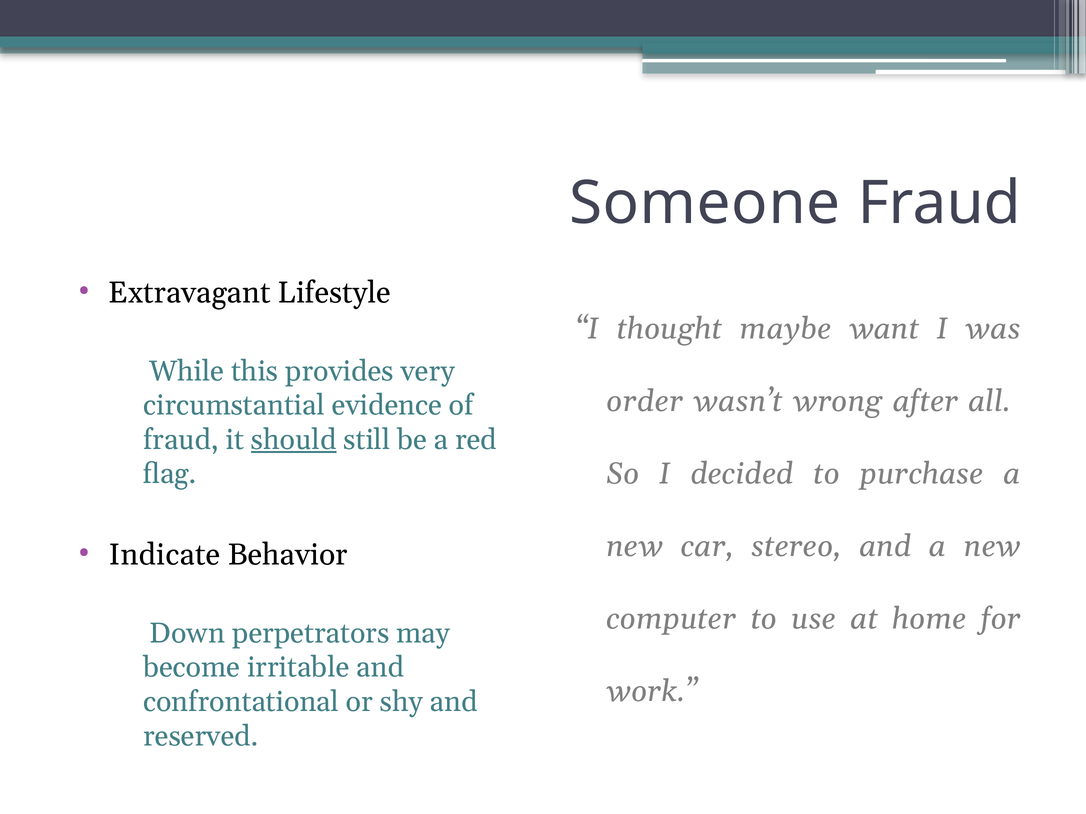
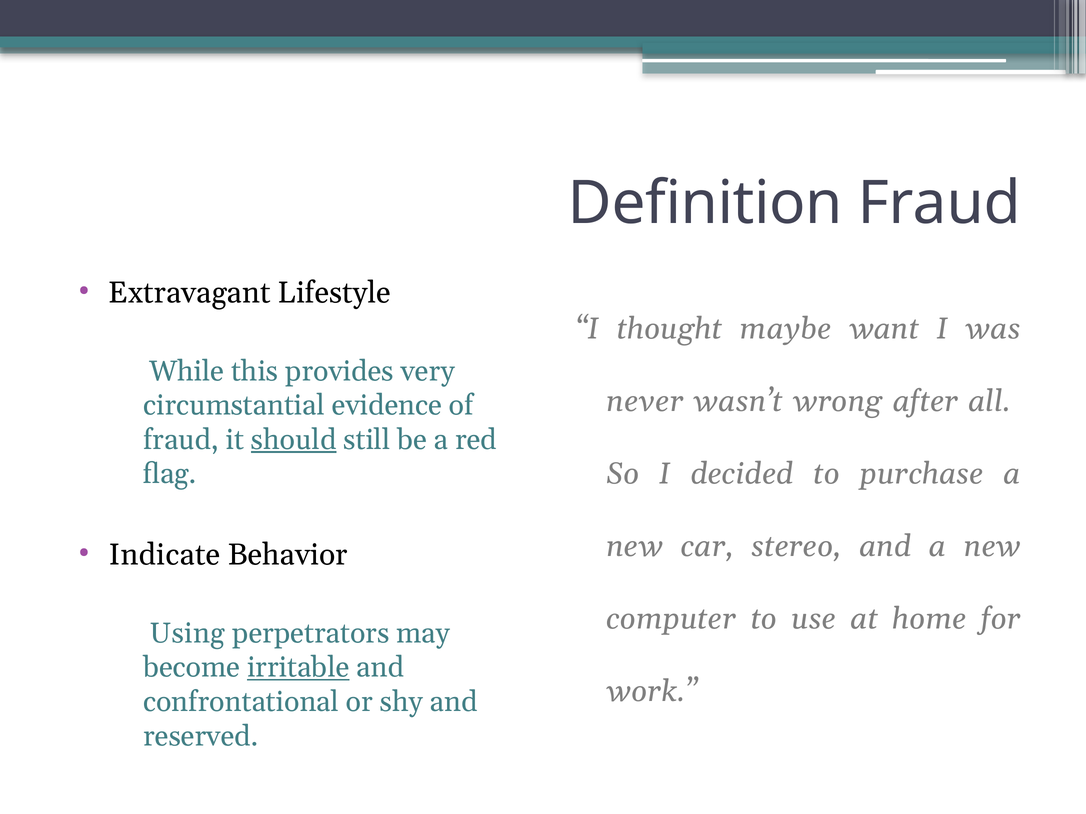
Someone: Someone -> Definition (705, 203)
order: order -> never (645, 402)
Down: Down -> Using (187, 634)
irritable underline: none -> present (298, 668)
